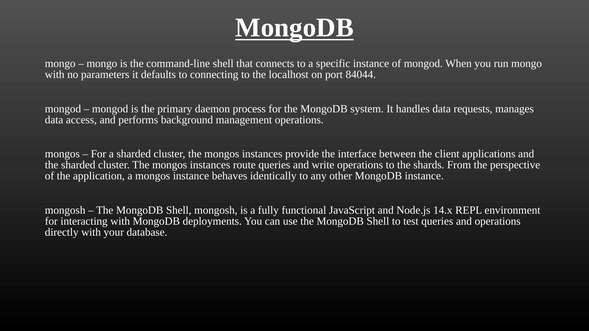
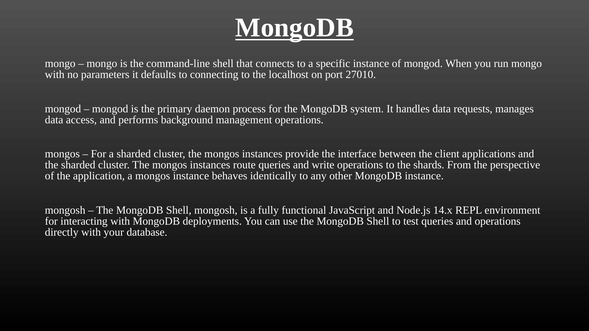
84044: 84044 -> 27010 (361, 75)
